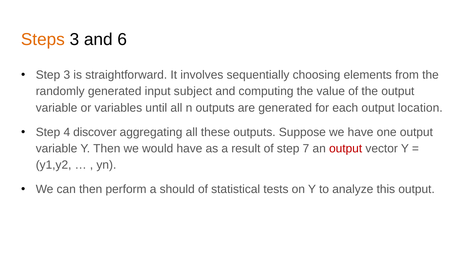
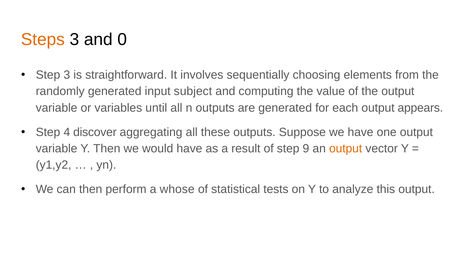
6: 6 -> 0 (122, 39)
location: location -> appears (420, 108)
7: 7 -> 9 (306, 148)
output colour: red -> orange (346, 148)
should: should -> whose (177, 189)
